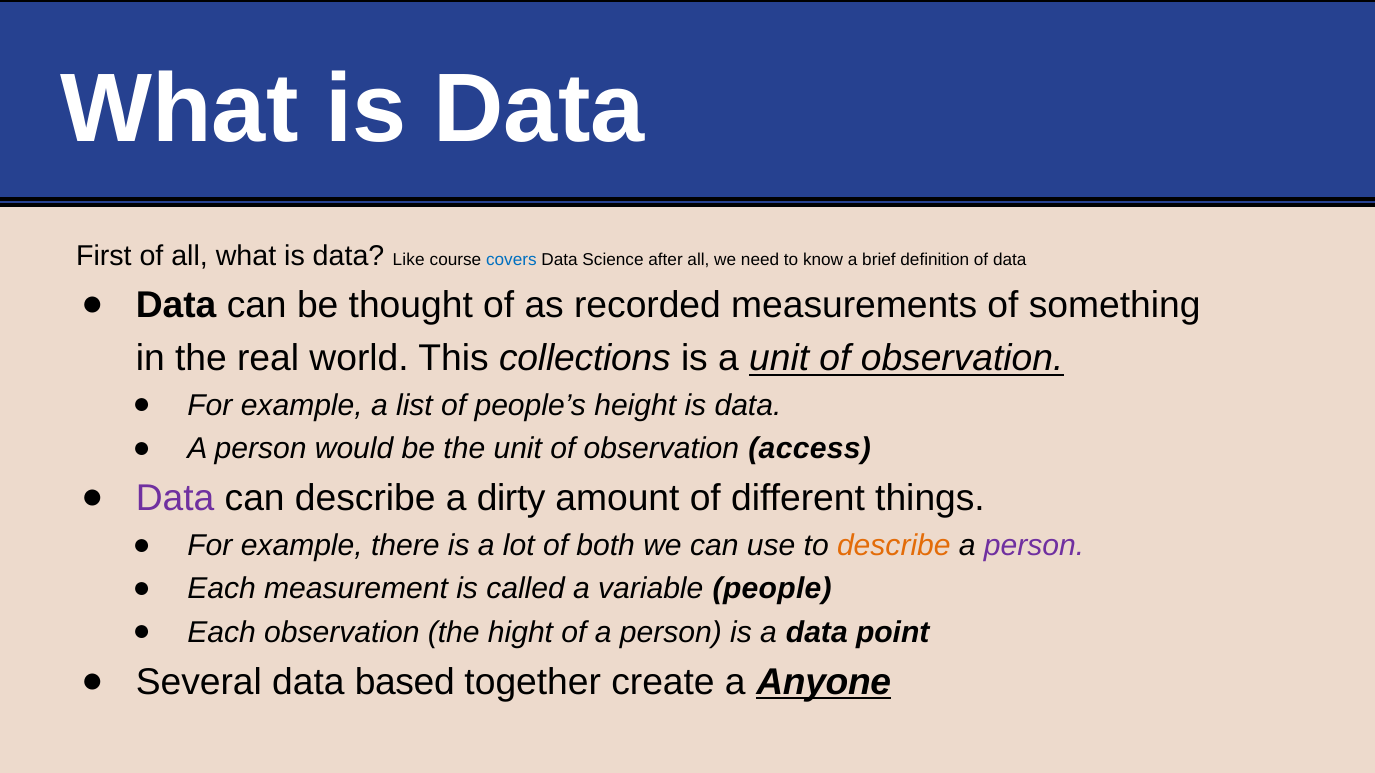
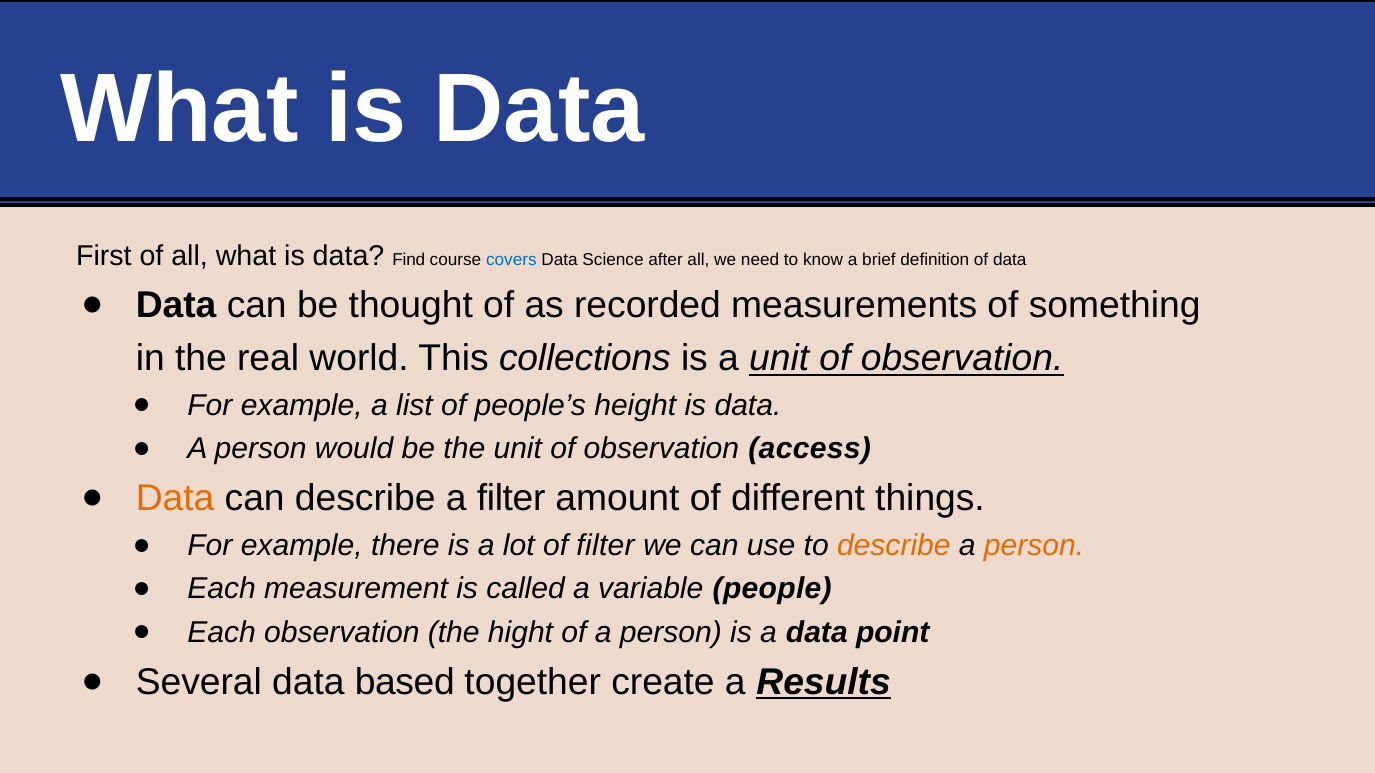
Like: Like -> Find (409, 260)
Data colour: purple -> orange (175, 499)
a dirty: dirty -> filter (511, 499)
of both: both -> filter (606, 546)
person colour: purple -> orange (1034, 546)
Anyone: Anyone -> Results (824, 682)
